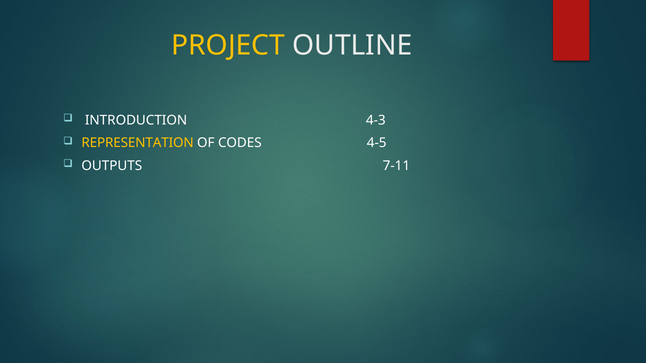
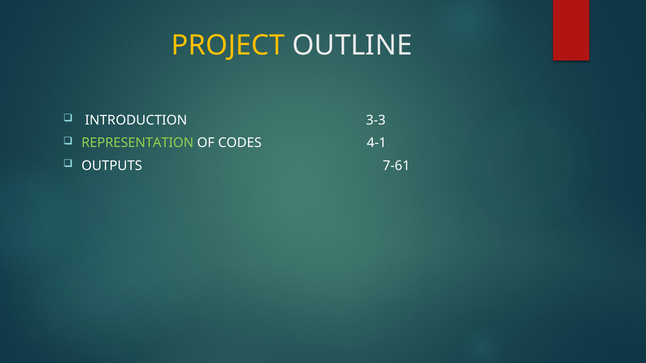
4-3: 4-3 -> 3-3 (376, 120)
REPRESENTATION colour: yellow -> light green (138, 143)
4-5: 4-5 -> 4-1 (377, 143)
7-11: 7-11 -> 7-61 (396, 166)
